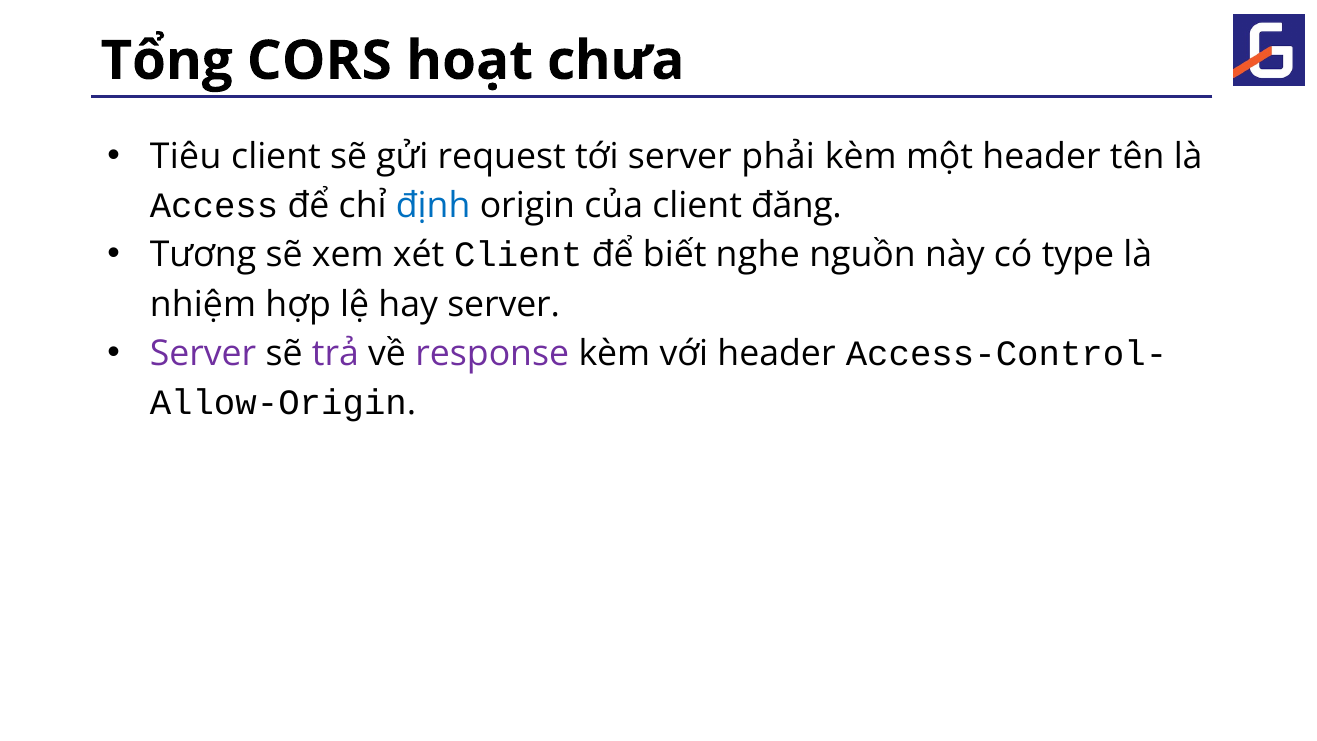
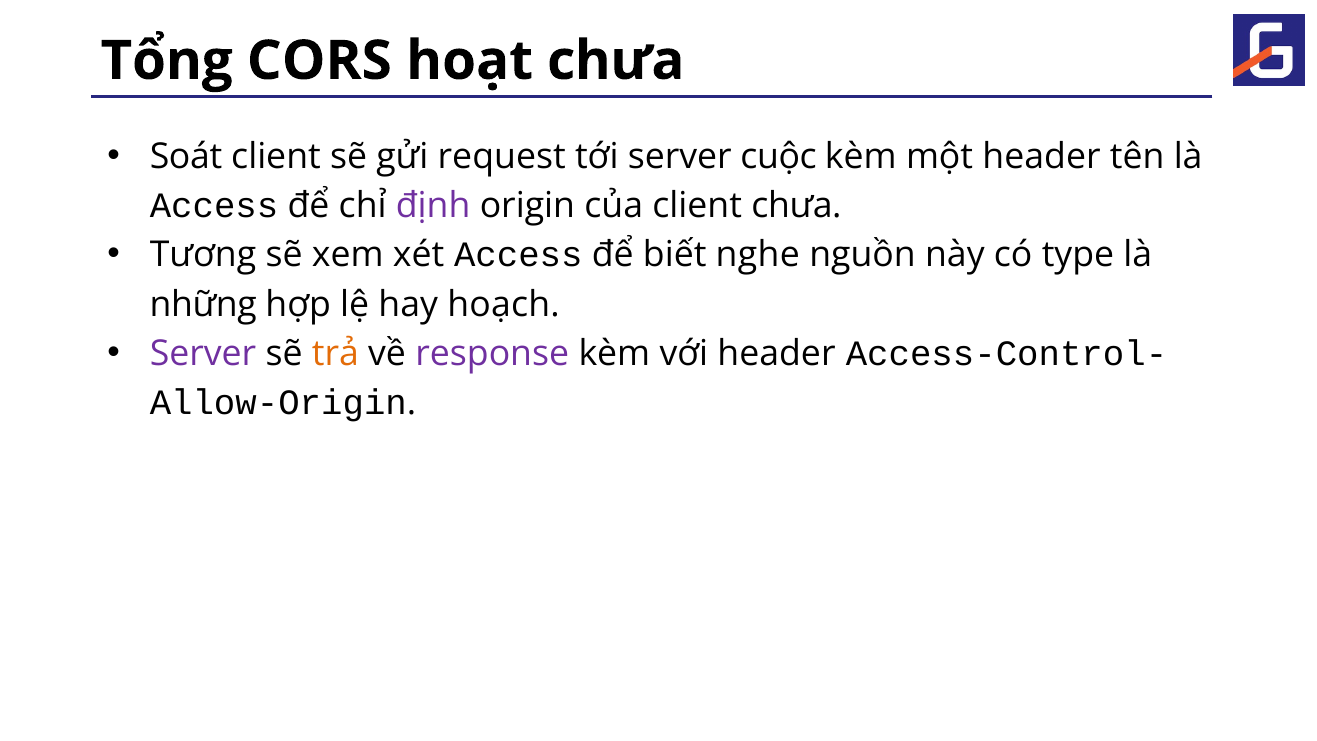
Tiêu: Tiêu -> Soát (186, 156)
phải: phải -> cuộc (779, 156)
định colour: blue -> purple (433, 206)
client đăng: đăng -> chưa (796, 206)
xét Client: Client -> Access (518, 255)
nhiệm: nhiệm -> những (203, 304)
hay server: server -> hoạch (504, 304)
trả colour: purple -> orange (335, 354)
